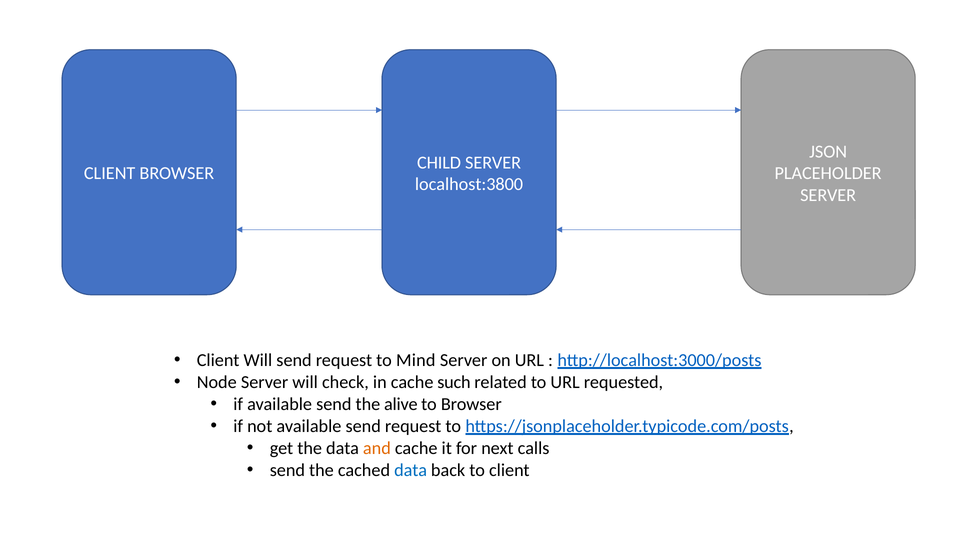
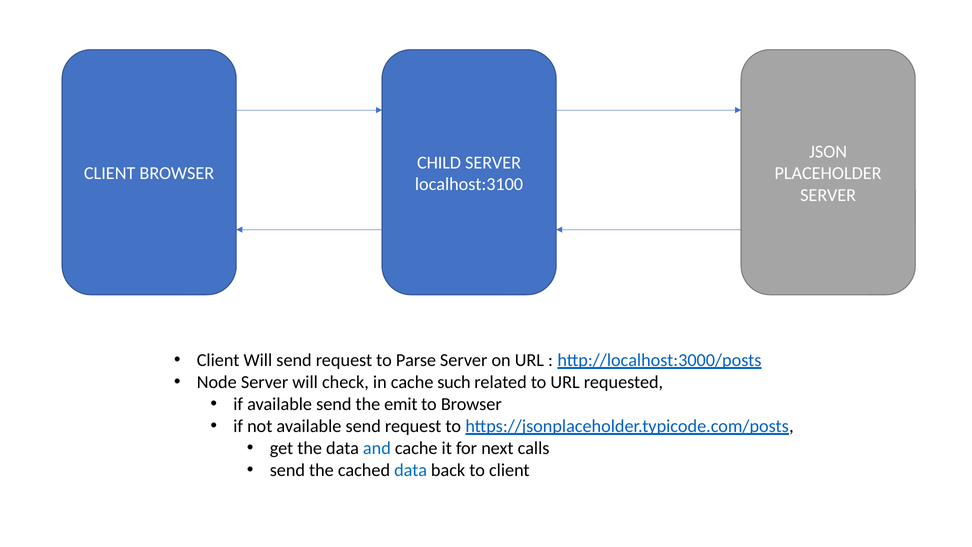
localhost:3800: localhost:3800 -> localhost:3100 (469, 184)
Mind: Mind -> Parse (416, 360)
alive: alive -> emit (401, 404)
and colour: orange -> blue (377, 448)
